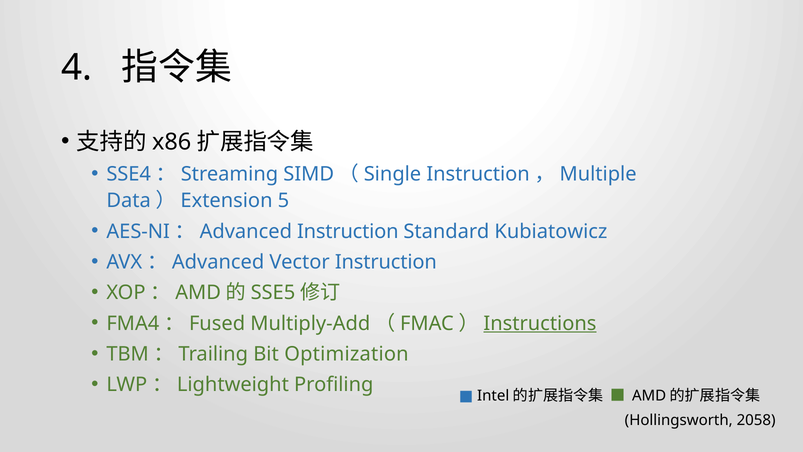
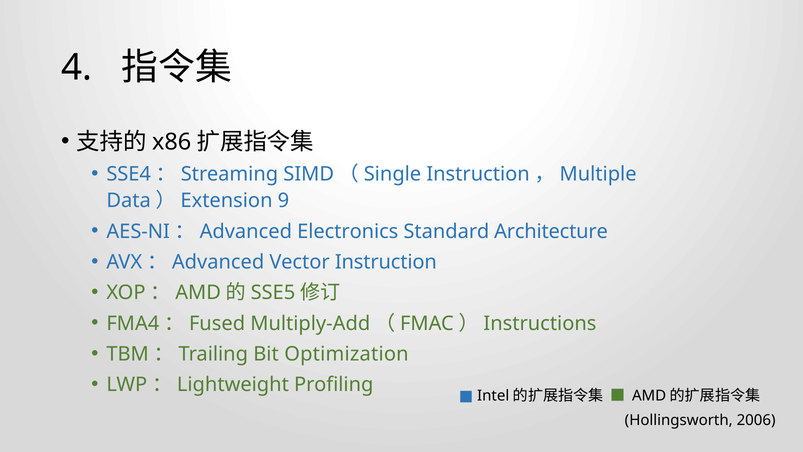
5: 5 -> 9 (283, 201)
Instruction: Instruction -> Electronics (348, 231)
Kubiatowicz: Kubiatowicz -> Architecture (551, 231)
Instructions underline: present -> none (540, 323)
2058: 2058 -> 2006 (756, 420)
